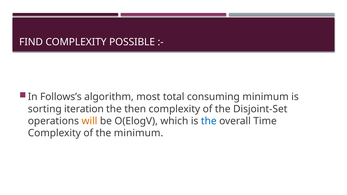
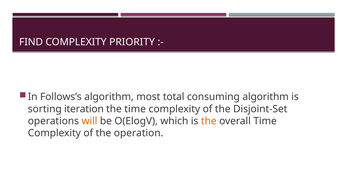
POSSIBLE: POSSIBLE -> PRIORITY (132, 42)
consuming minimum: minimum -> algorithm (266, 97)
the then: then -> time (135, 109)
the colour: blue -> orange (209, 121)
the minimum: minimum -> operation (139, 133)
